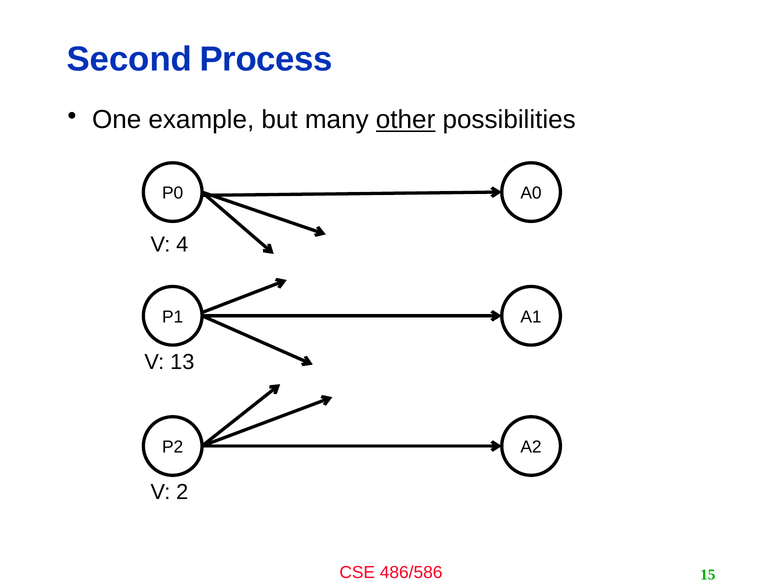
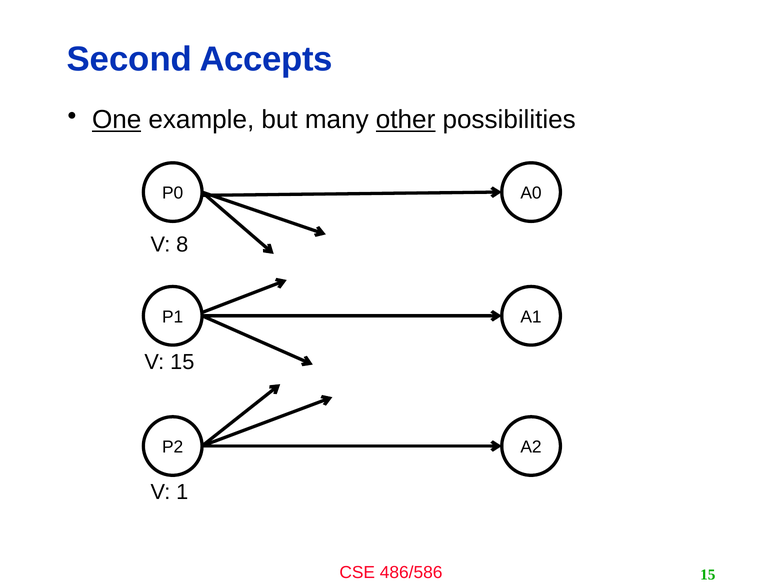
Process: Process -> Accepts (266, 59)
One underline: none -> present (117, 120)
4: 4 -> 8 (182, 245)
V 13: 13 -> 15 (182, 362)
2: 2 -> 1 (182, 493)
